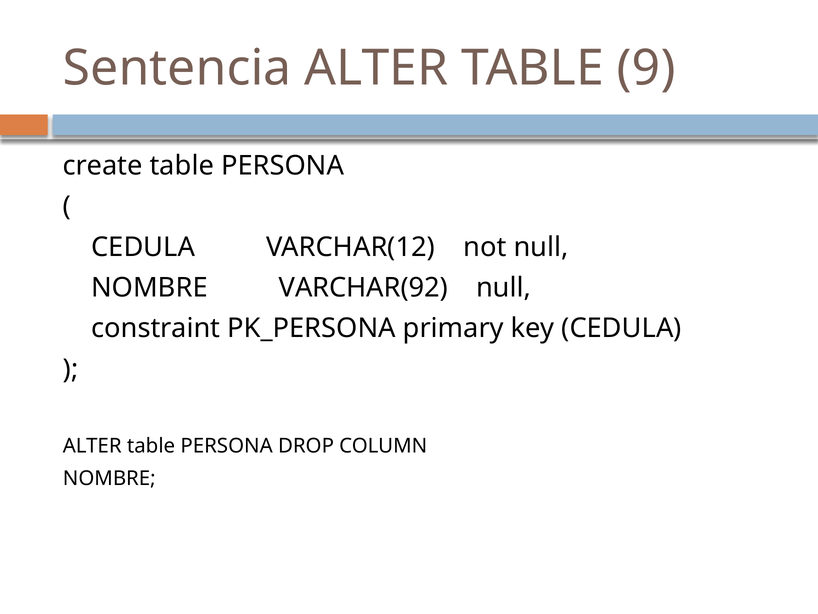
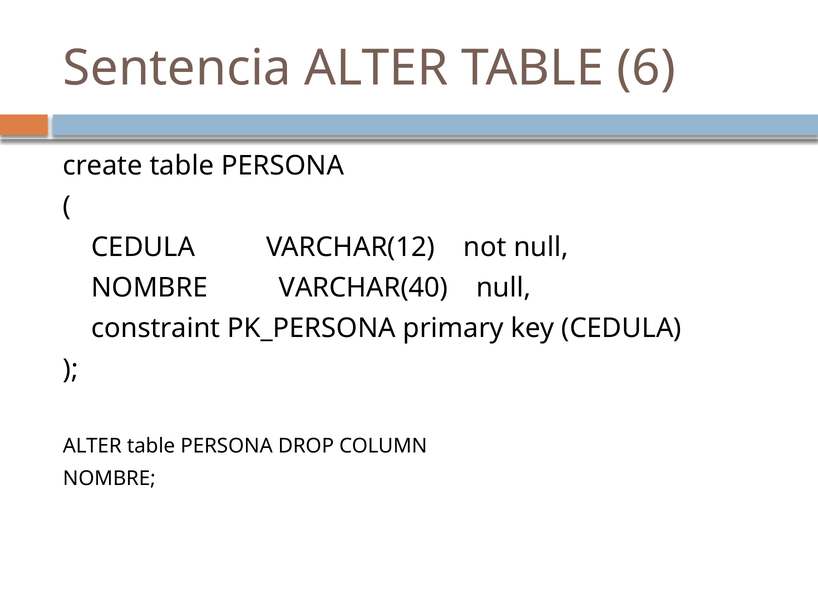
9: 9 -> 6 (646, 68)
VARCHAR(92: VARCHAR(92 -> VARCHAR(40 (363, 287)
